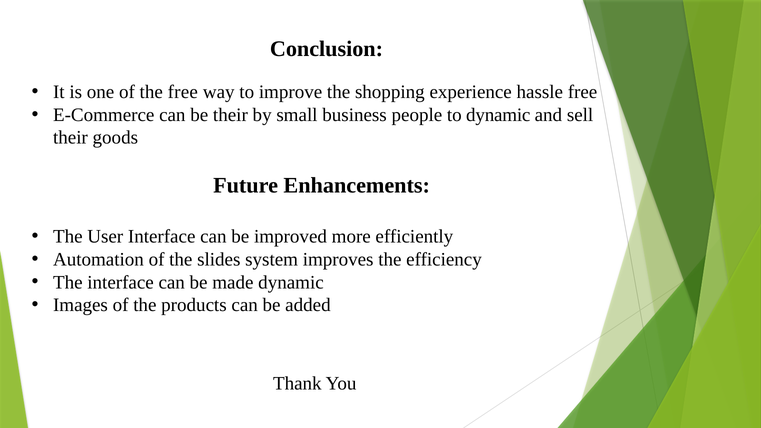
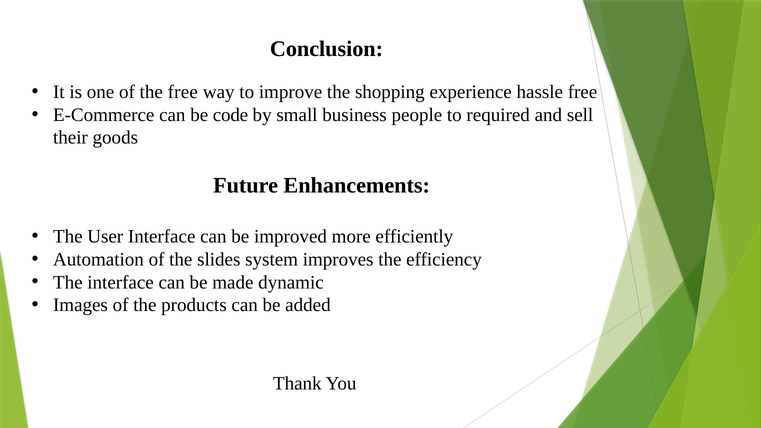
be their: their -> code (231, 115)
to dynamic: dynamic -> required (498, 115)
